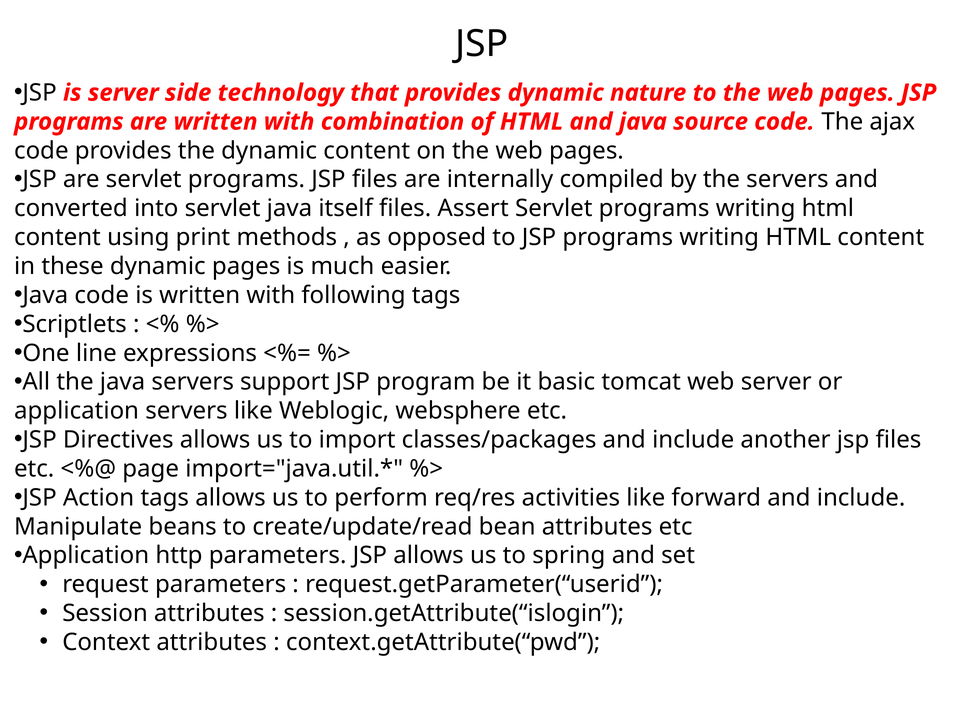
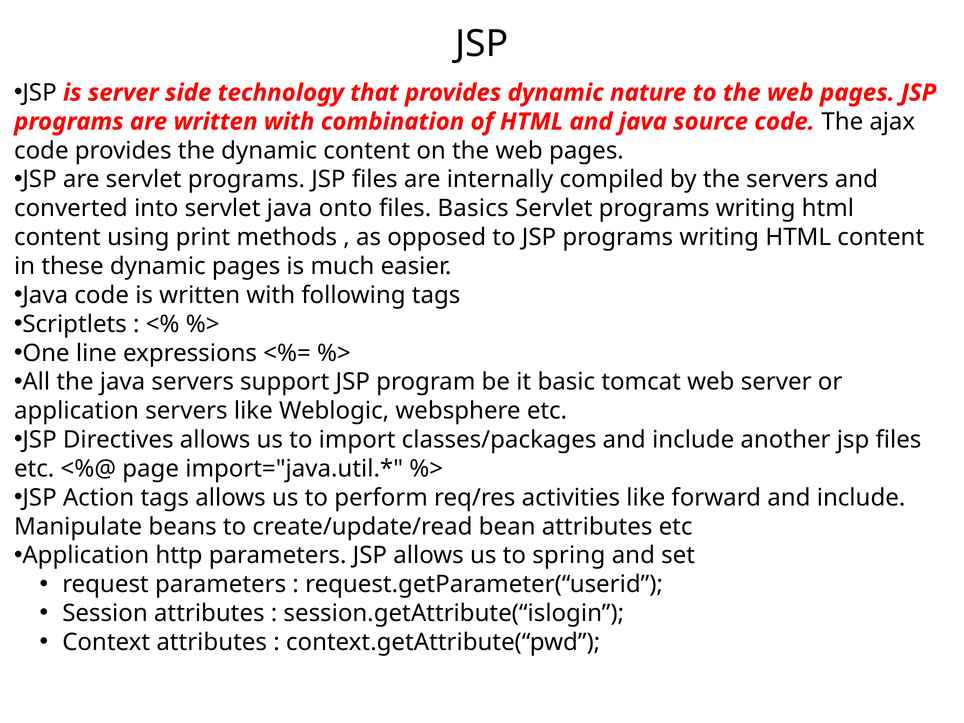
itself: itself -> onto (345, 208)
Assert: Assert -> Basics (473, 208)
